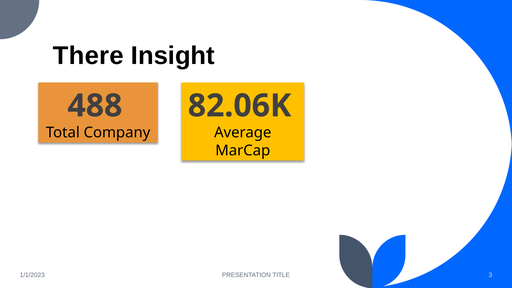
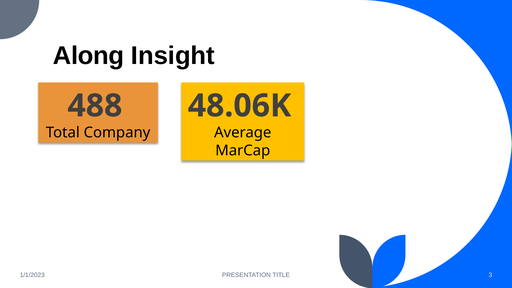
There: There -> Along (89, 56)
82.06K: 82.06K -> 48.06K (240, 106)
